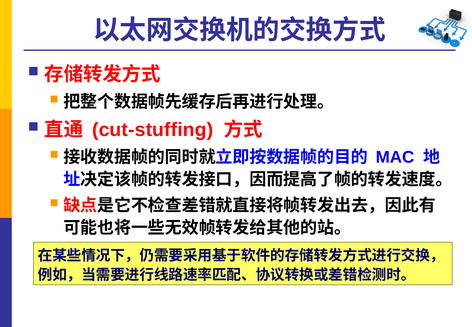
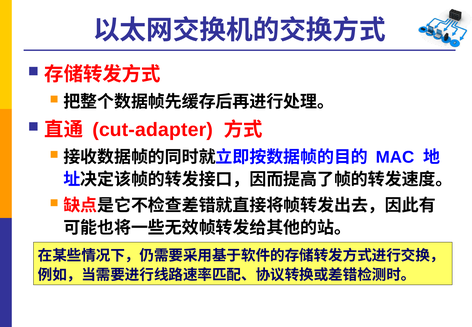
cut-stuffing: cut-stuffing -> cut-adapter (153, 130)
